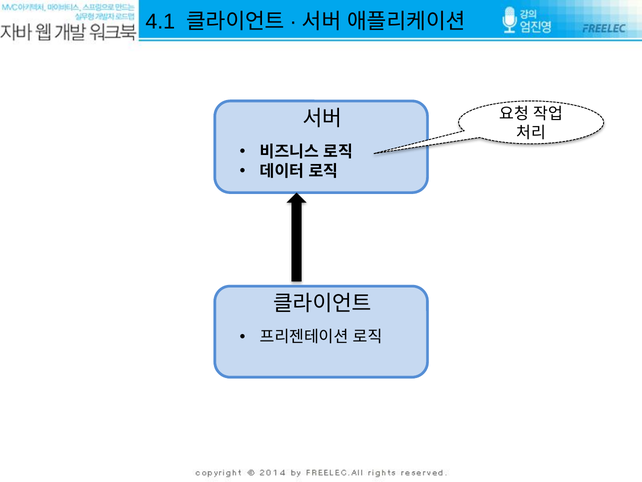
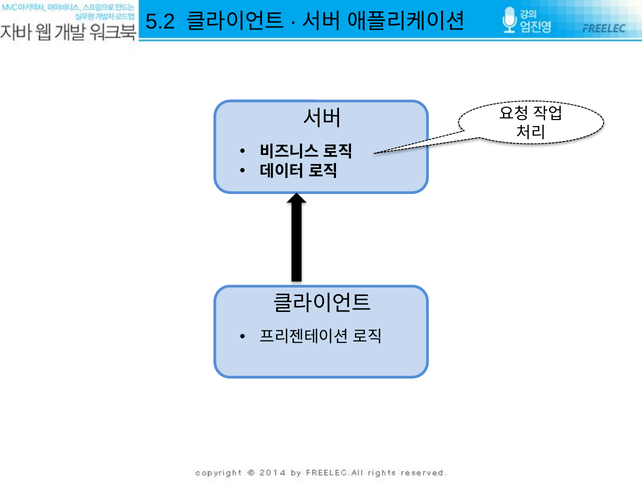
4.1: 4.1 -> 5.2 (160, 22)
